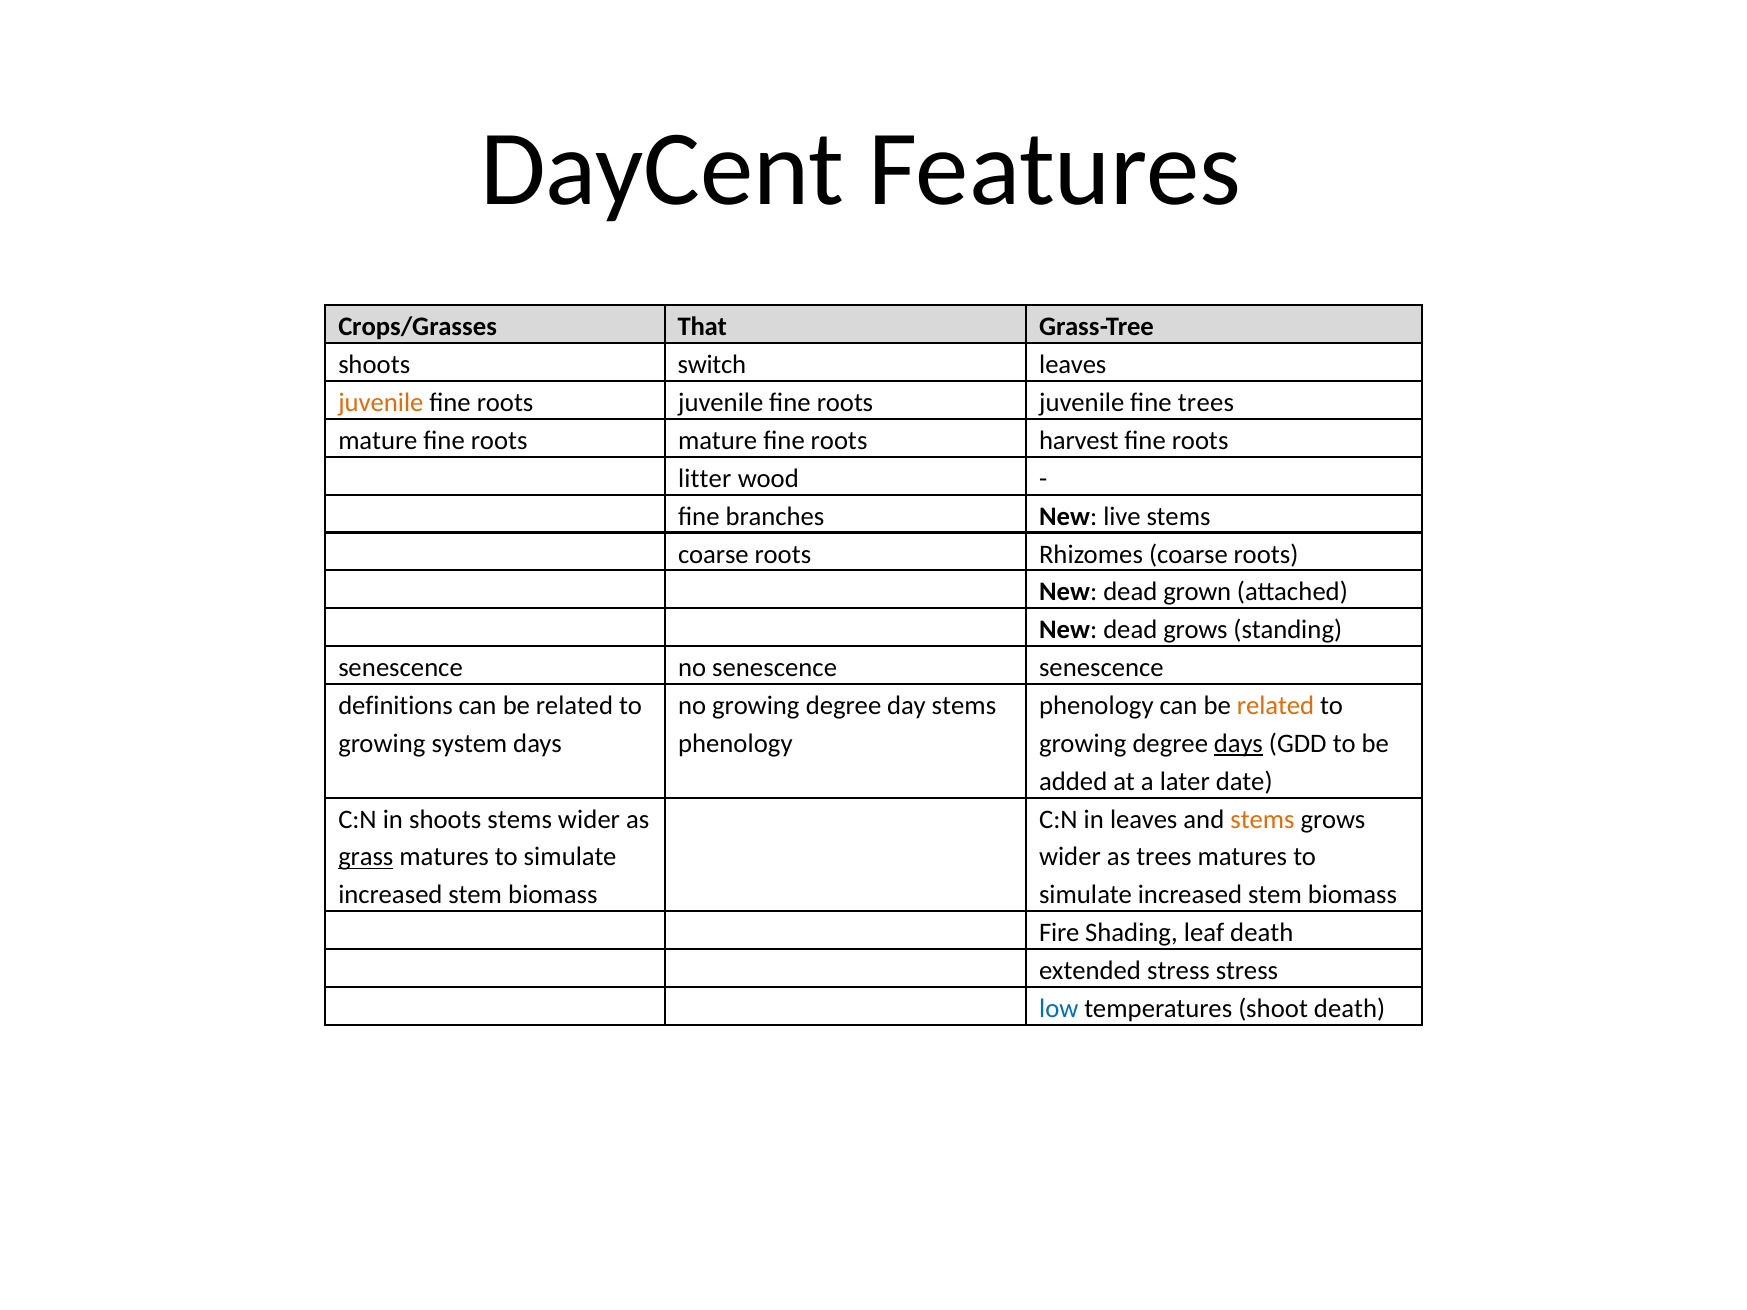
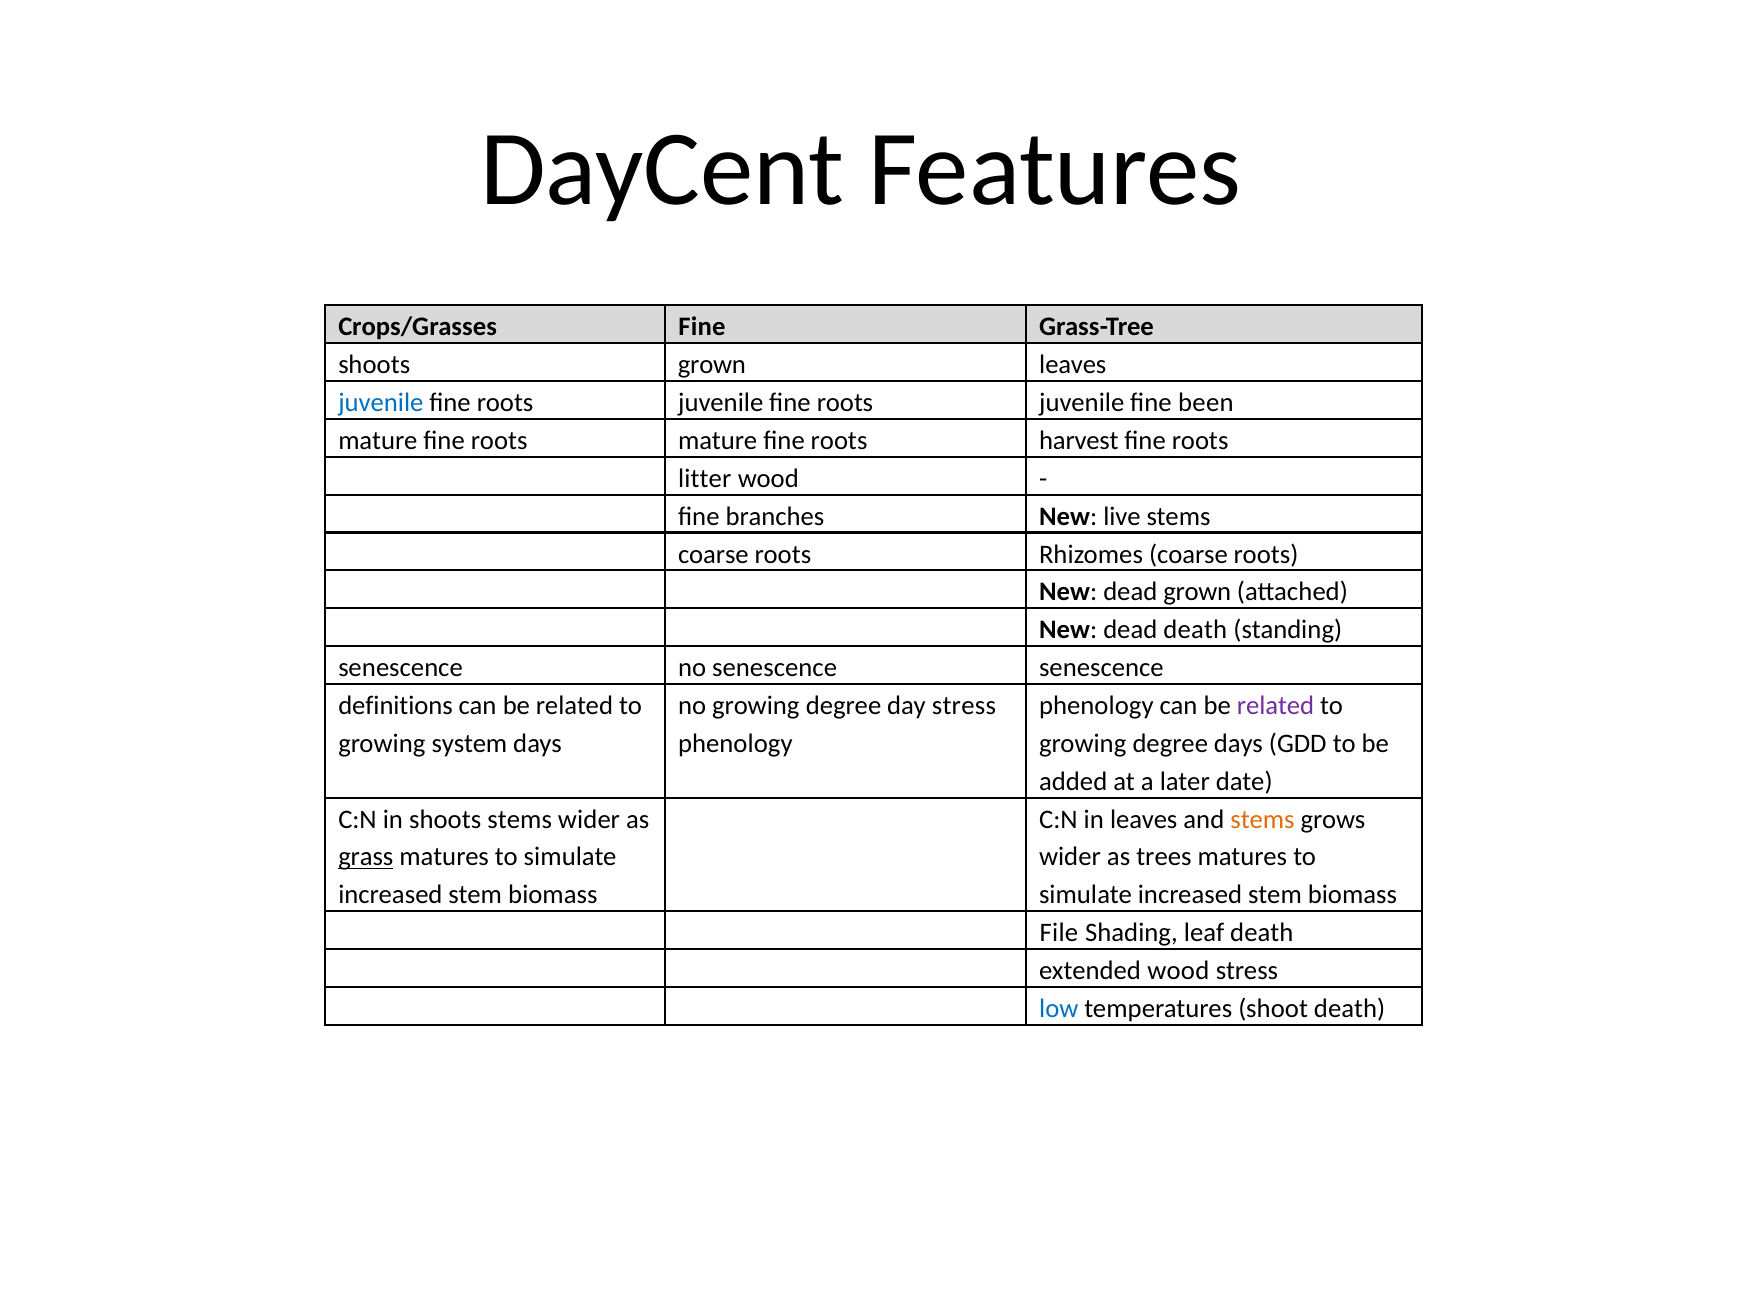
Crops/Grasses That: That -> Fine (702, 327)
shoots switch: switch -> grown (712, 365)
juvenile colour: orange -> blue (381, 403)
fine trees: trees -> been (1206, 403)
dead grows: grows -> death (1195, 630)
day stems: stems -> stress (964, 706)
related colour: orange -> purple (1275, 706)
days underline: present -> none (1238, 744)
Fire: Fire -> File (1059, 933)
extended stress: stress -> wood (1178, 971)
